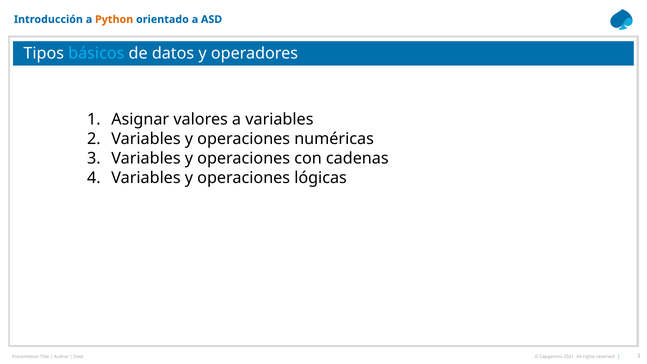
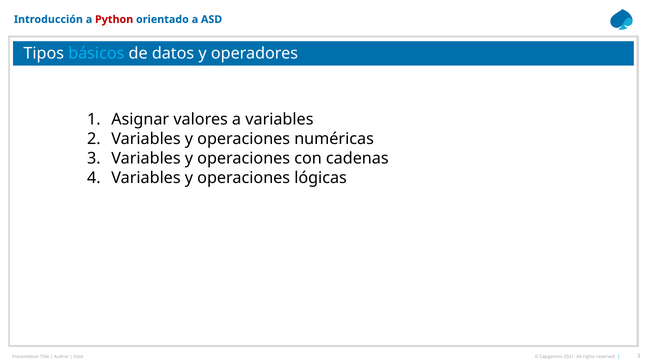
Python colour: orange -> red (114, 19)
